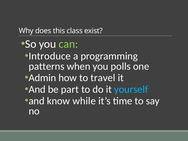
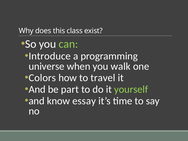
patterns: patterns -> universe (47, 66)
polls: polls -> walk (121, 66)
Admin: Admin -> Colors (42, 78)
yourself colour: light blue -> light green (131, 89)
while: while -> essay (84, 101)
